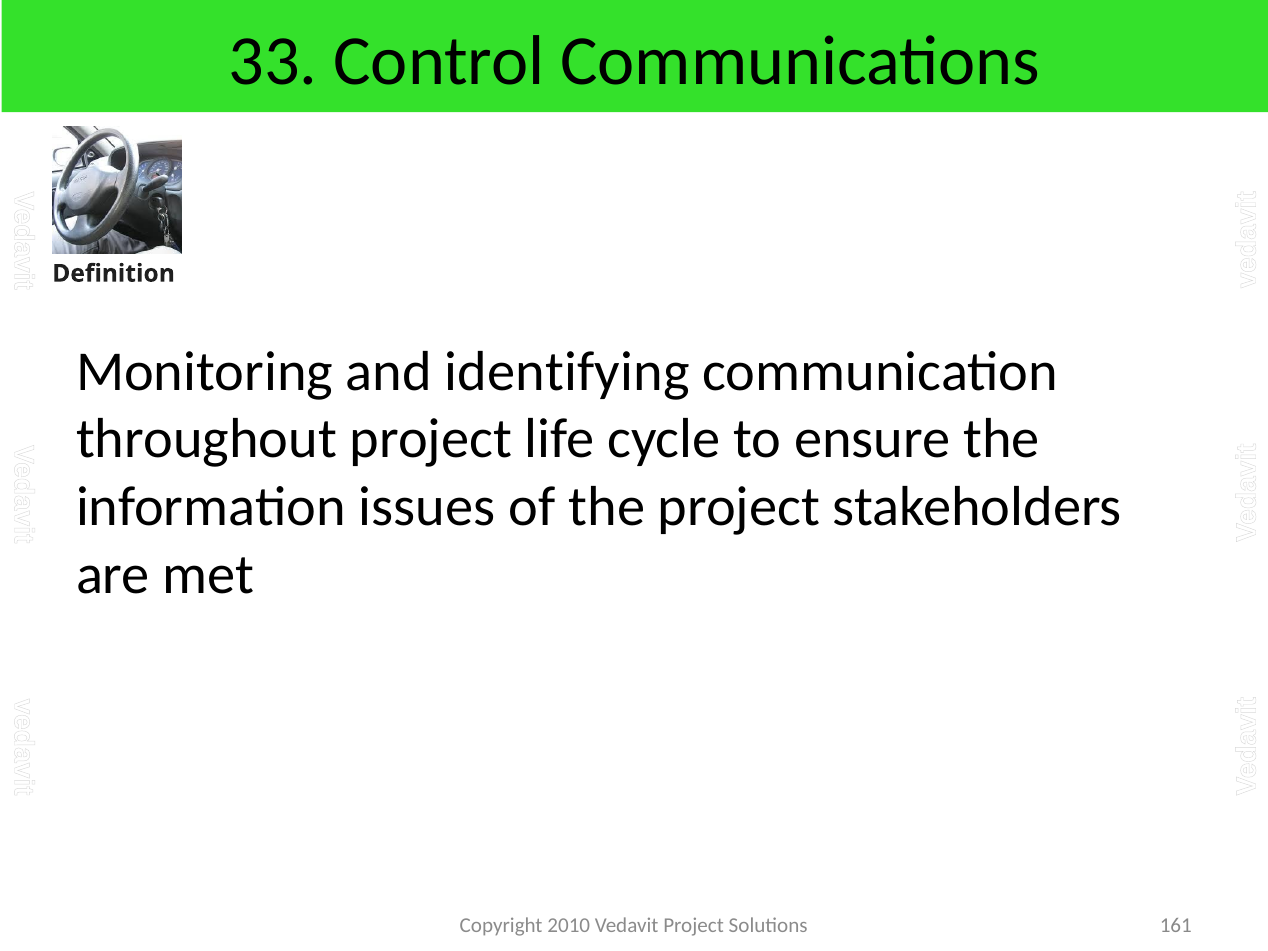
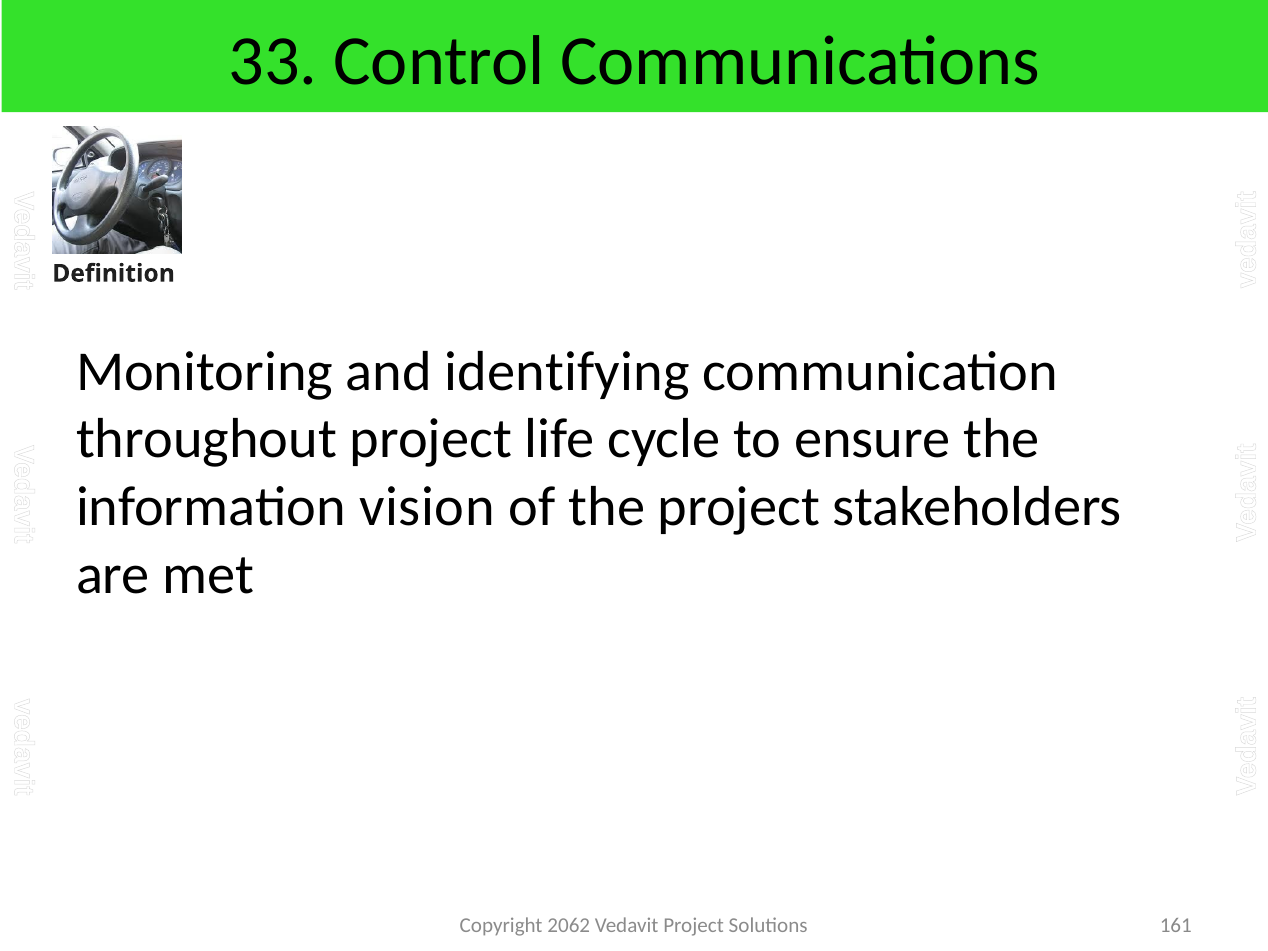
issues: issues -> vision (427, 507)
2010: 2010 -> 2062 (569, 925)
